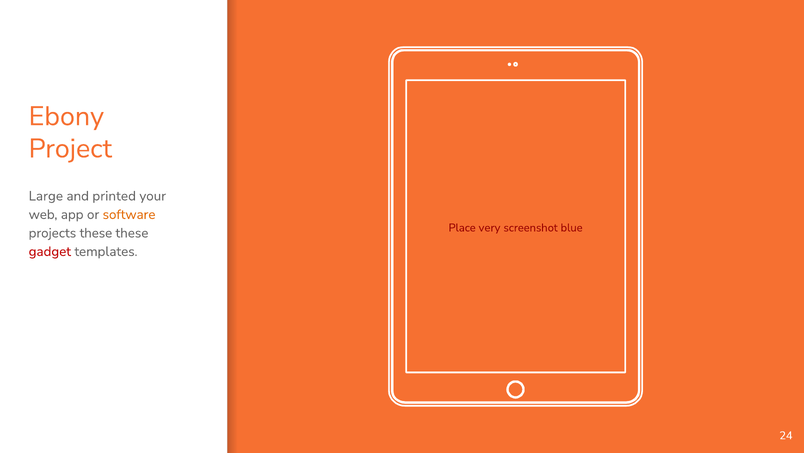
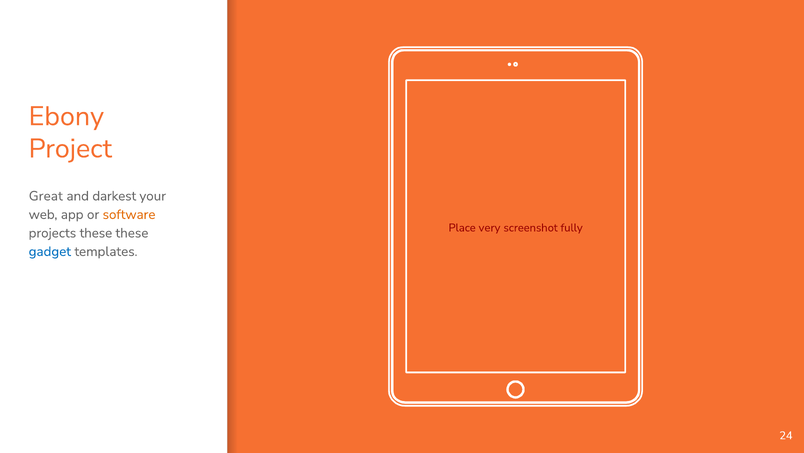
Large: Large -> Great (46, 196)
printed: printed -> darkest (114, 196)
blue: blue -> fully (572, 227)
gadget colour: red -> blue (50, 251)
